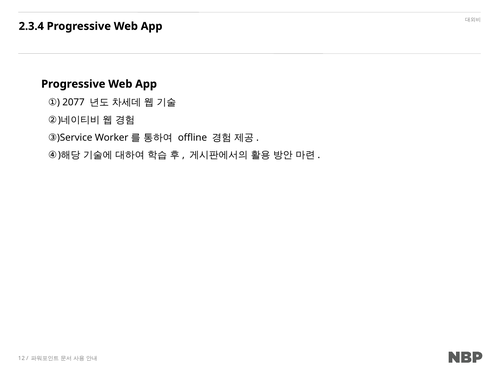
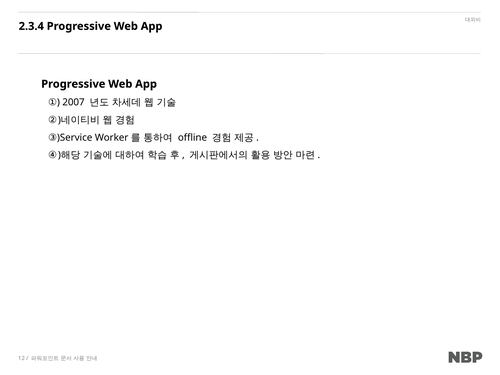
2077: 2077 -> 2007 (73, 102)
